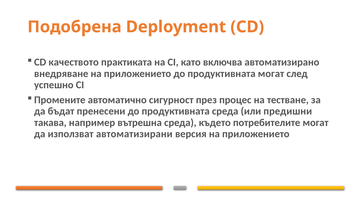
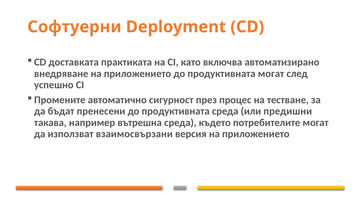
Подобрена: Подобрена -> Софтуерни (74, 27)
качеството: качеството -> доставката (74, 62)
автоматизирани: автоматизирани -> взаимосвързани (134, 134)
